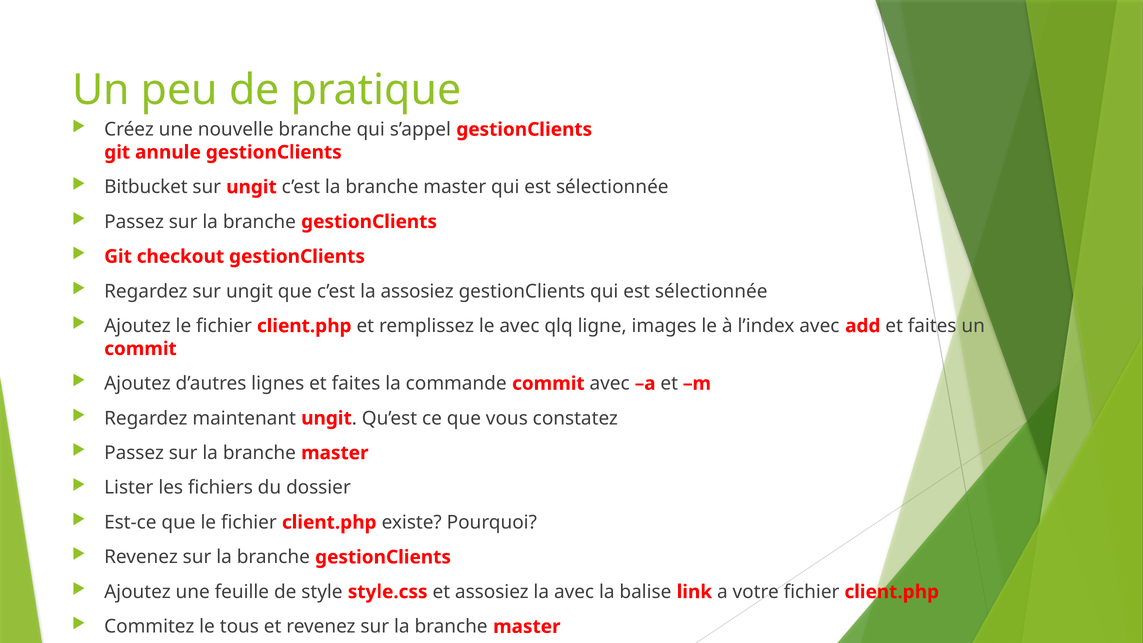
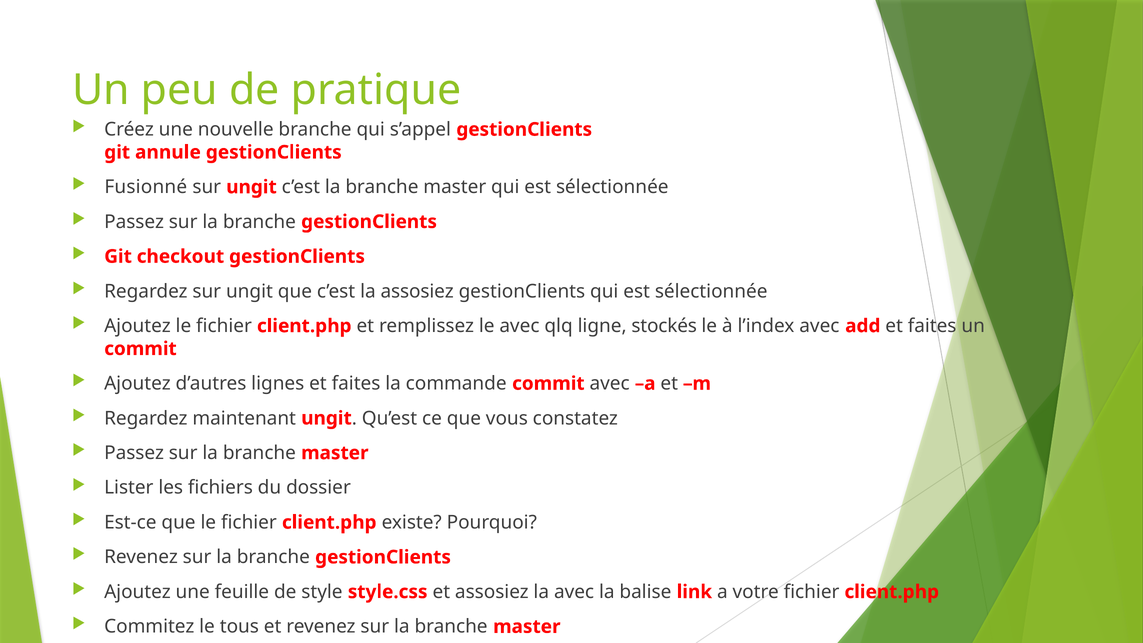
Bitbucket: Bitbucket -> Fusionné (146, 187)
images: images -> stockés (664, 326)
